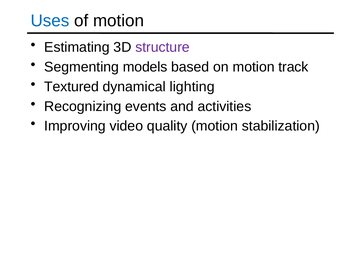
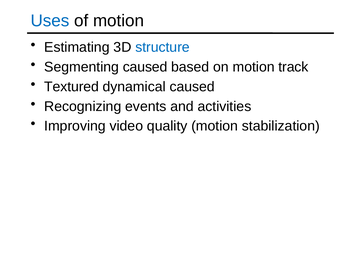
structure colour: purple -> blue (163, 47)
Segmenting models: models -> caused (145, 67)
dynamical lighting: lighting -> caused (192, 87)
